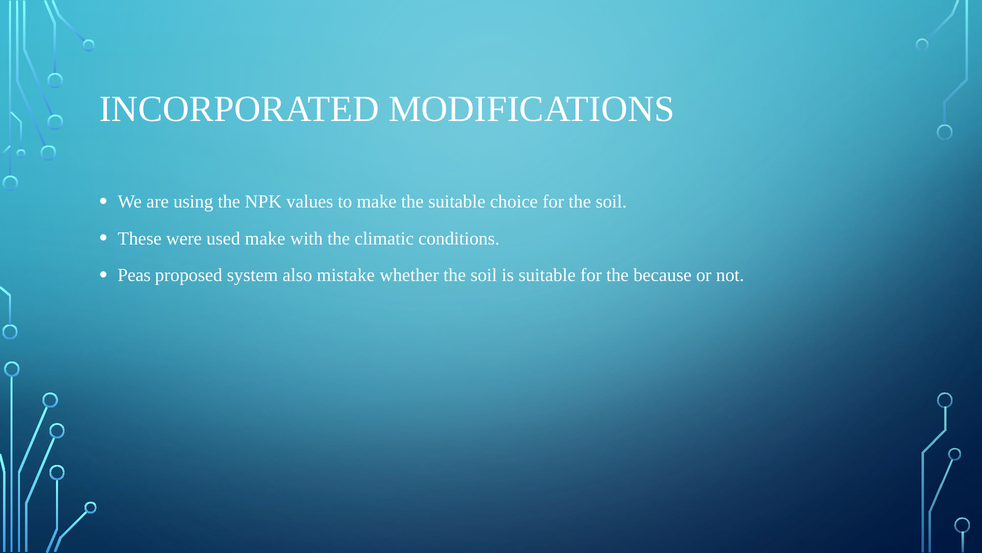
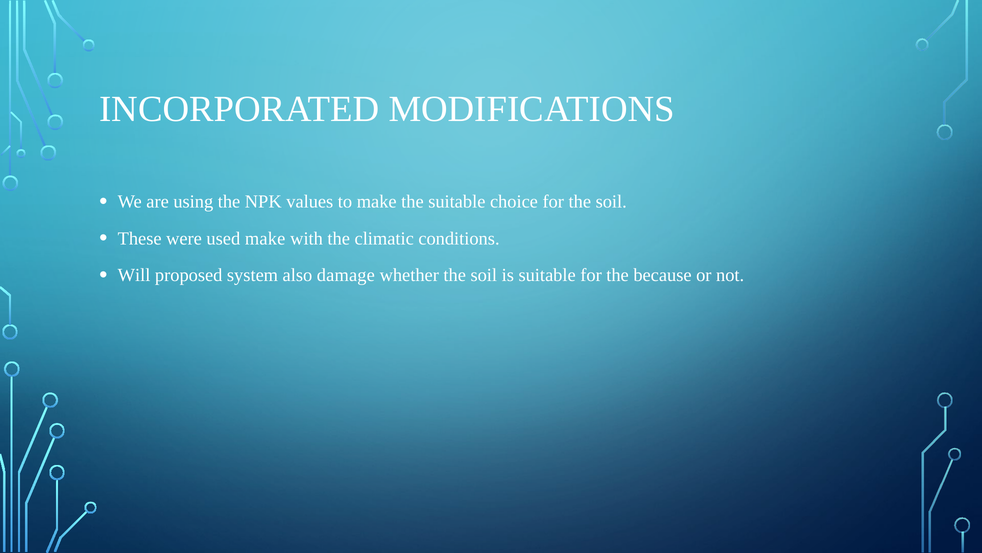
Peas: Peas -> Will (134, 275)
mistake: mistake -> damage (346, 275)
